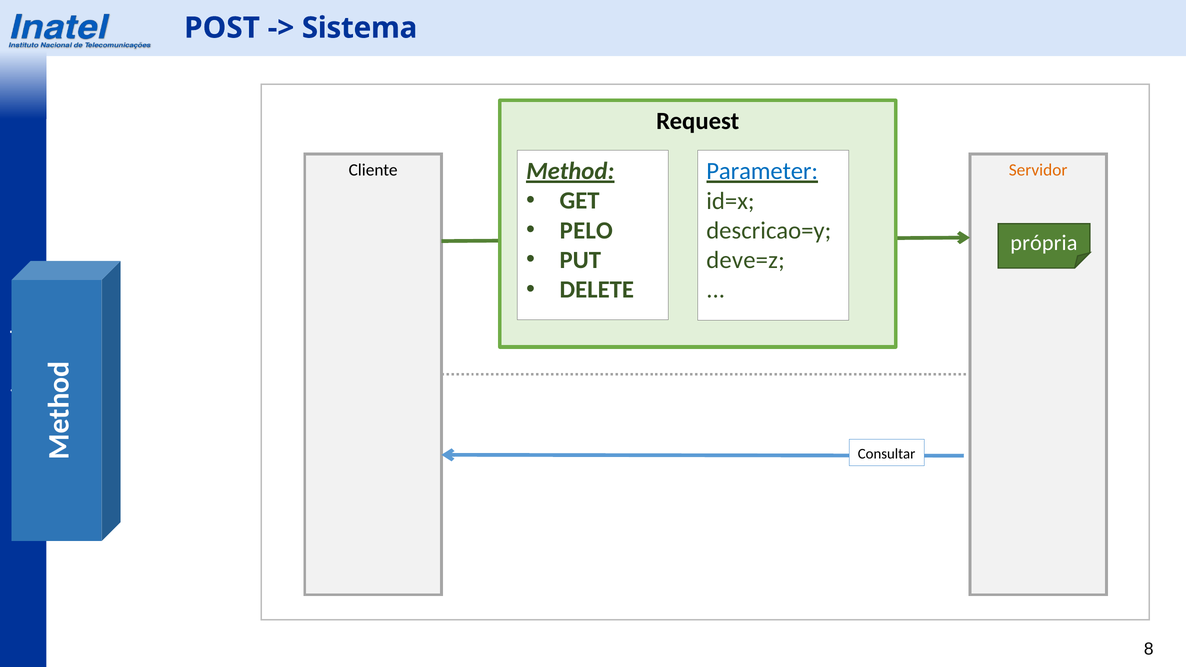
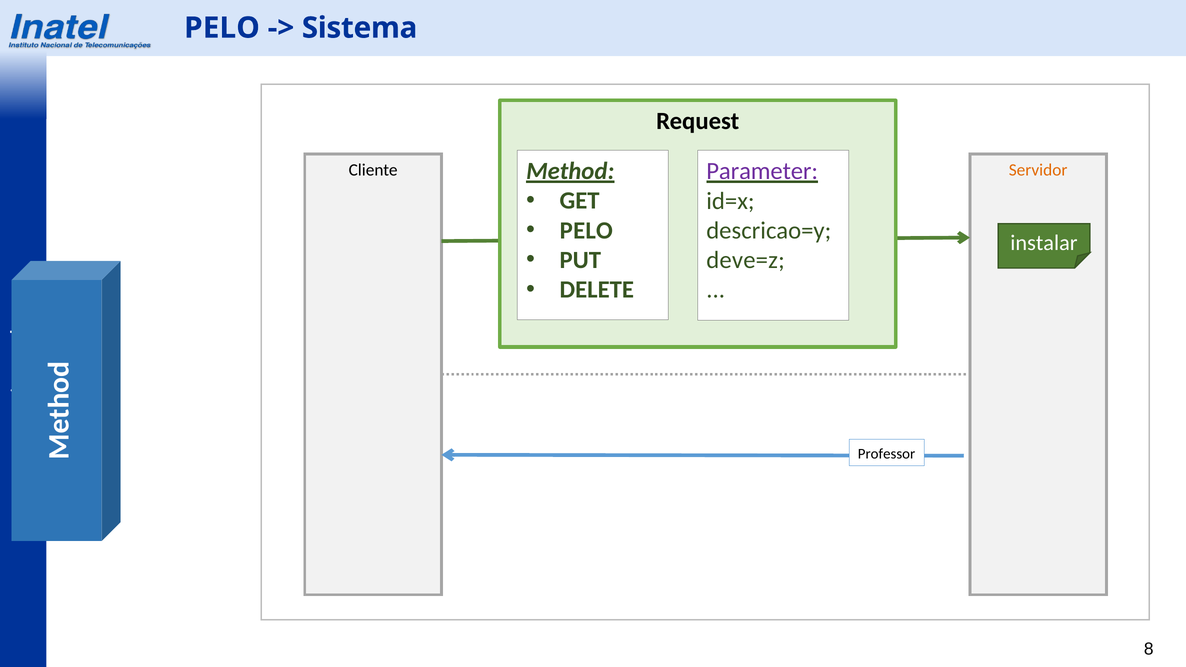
POST: POST -> PELO (222, 28)
Parameter colour: blue -> purple (762, 171)
própria: própria -> instalar (1044, 243)
Consultar: Consultar -> Professor (887, 454)
